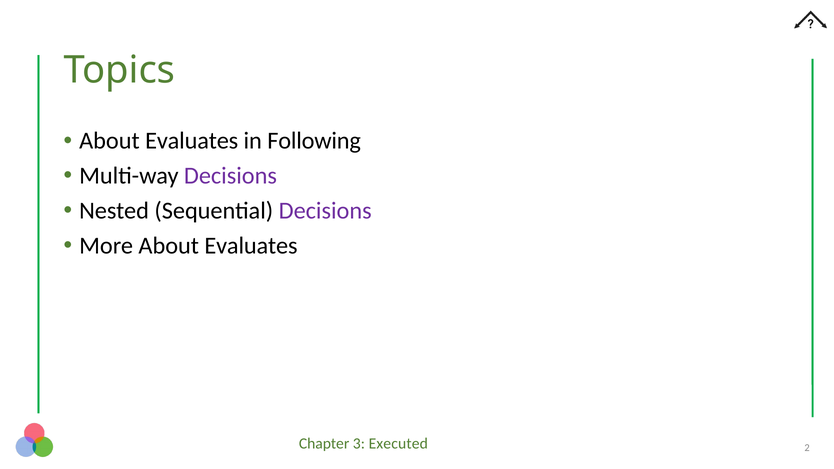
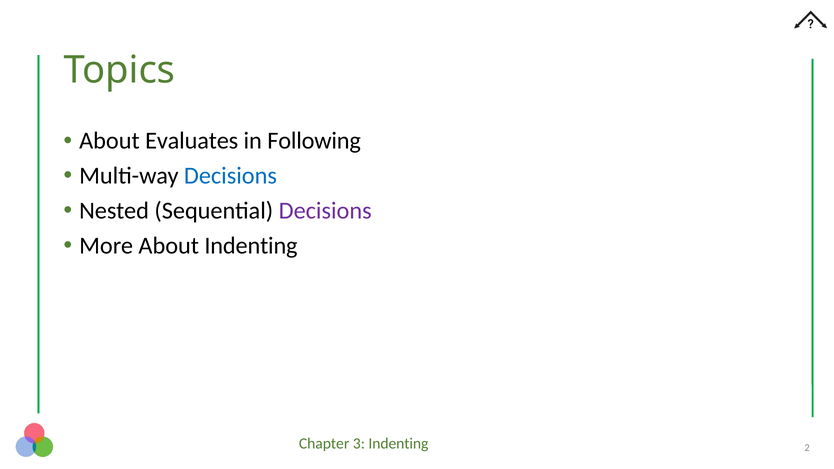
Decisions colour: purple -> blue (230, 176)
More About Evaluates: Evaluates -> Indenting (251, 246)
Executed: Executed -> Indenting (398, 444)
